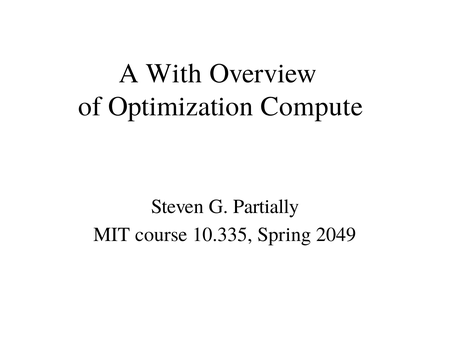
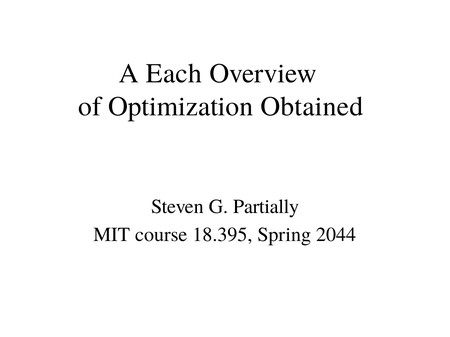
With: With -> Each (174, 74)
Compute: Compute -> Obtained (312, 107)
10.335: 10.335 -> 18.395 (222, 235)
2049: 2049 -> 2044 (336, 235)
